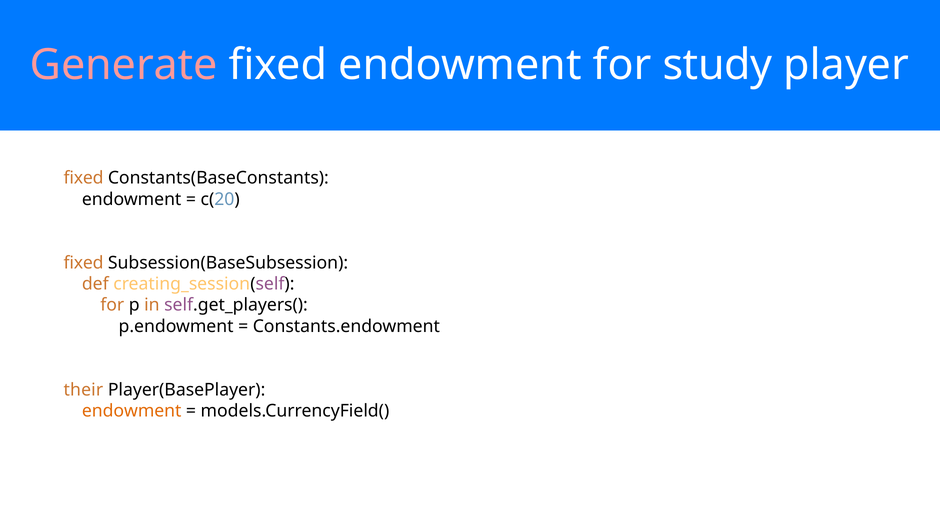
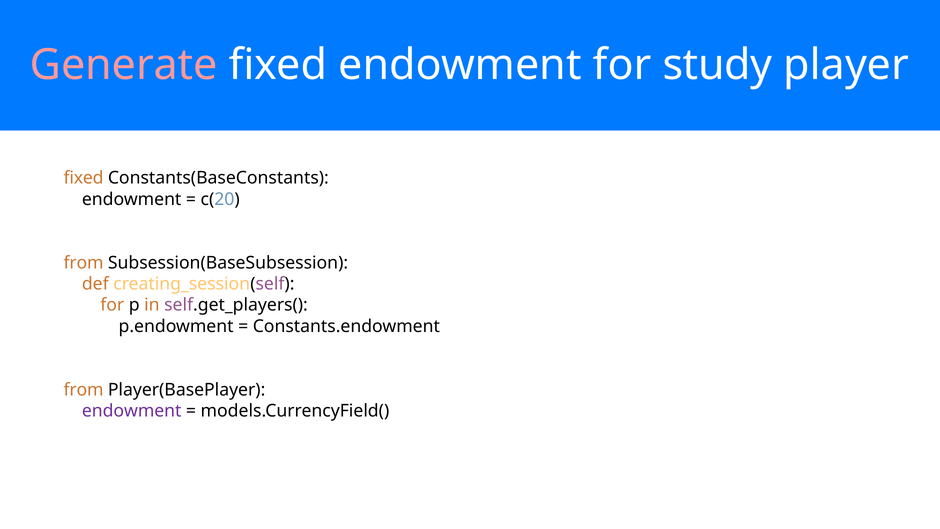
fixed: fixed -> from (84, 263)
their: their -> from (84, 390)
endowment colour: orange -> purple (132, 411)
